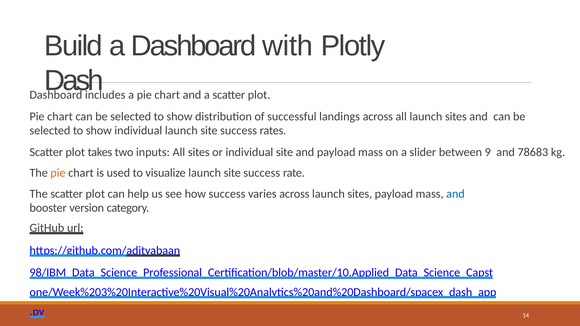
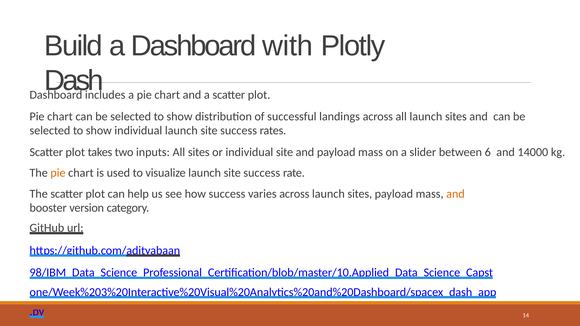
9: 9 -> 6 (488, 152)
78683: 78683 -> 14000 (533, 152)
and colour: blue -> orange (455, 194)
